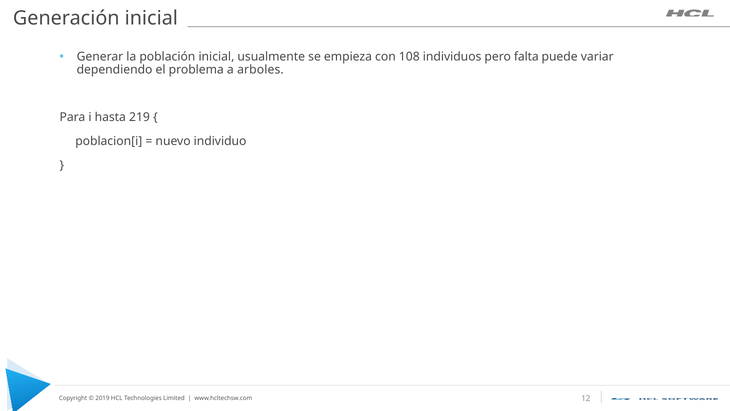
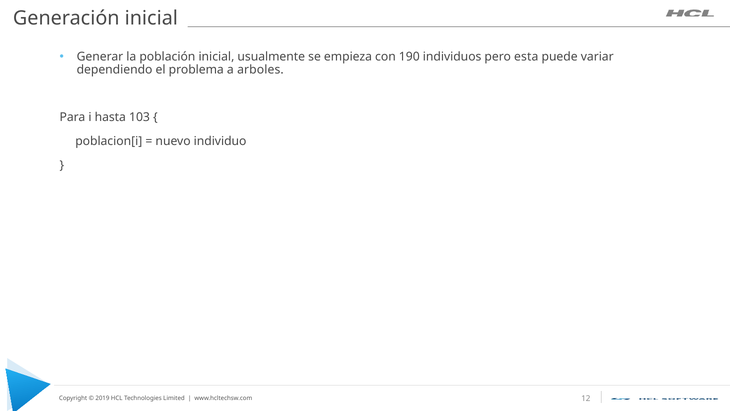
108: 108 -> 190 (409, 57)
falta: falta -> esta (526, 57)
219: 219 -> 103 (139, 117)
